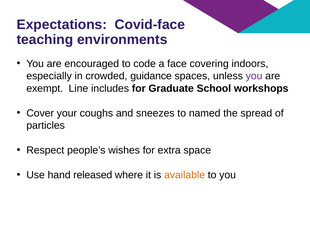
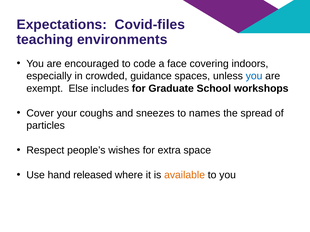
Covid-face: Covid-face -> Covid-files (150, 25)
you colour: purple -> blue (254, 76)
Line: Line -> Else (78, 89)
named: named -> names (205, 113)
